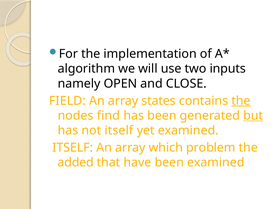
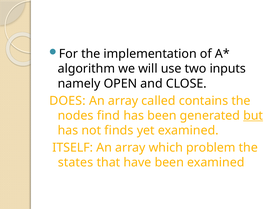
FIELD: FIELD -> DOES (67, 101)
states: states -> called (158, 101)
the underline: present -> none (241, 101)
not itself: itself -> finds (119, 131)
added: added -> states (76, 163)
